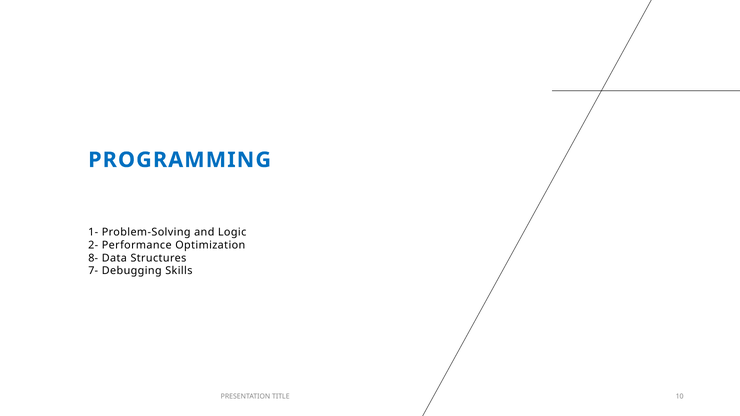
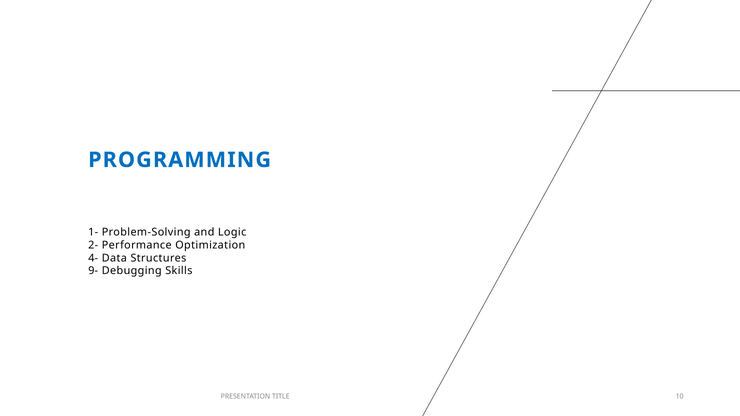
8-: 8- -> 4- (93, 258)
7-: 7- -> 9- (93, 271)
